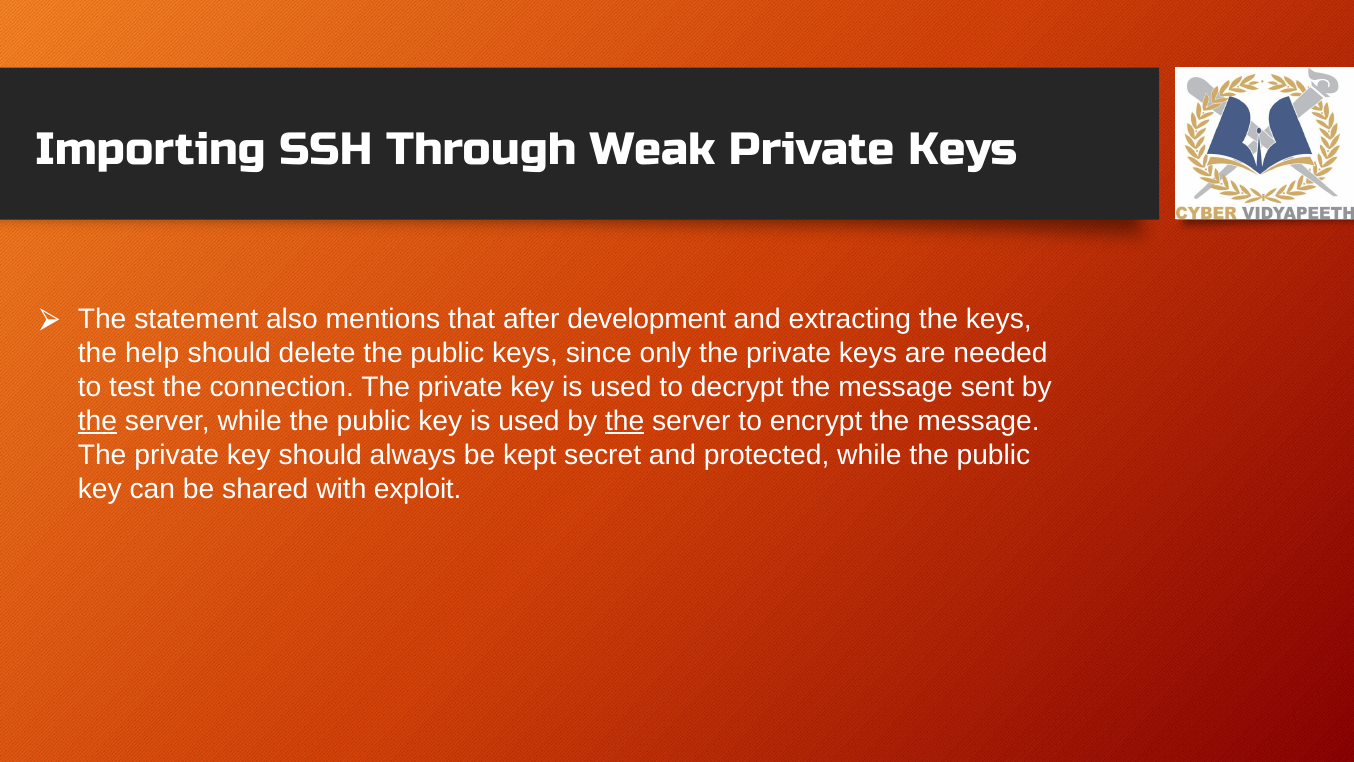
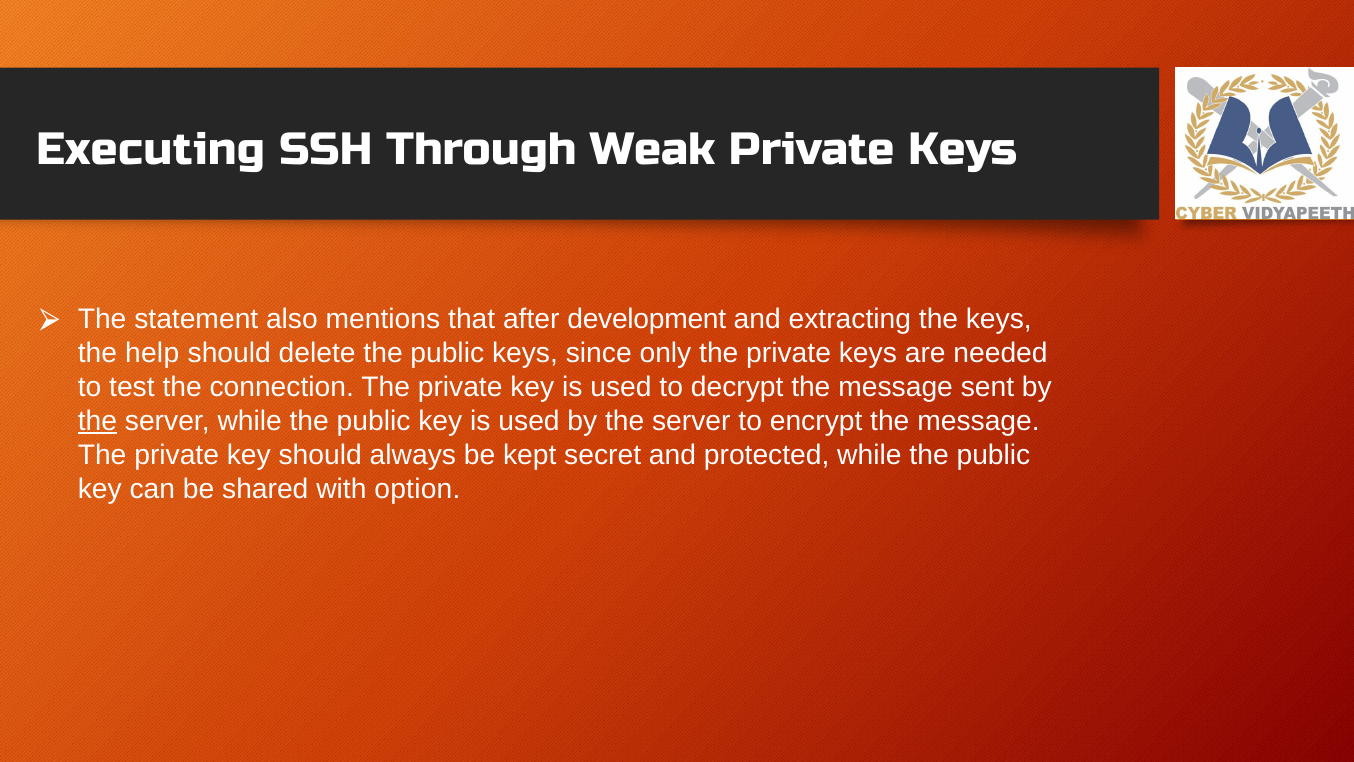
Importing: Importing -> Executing (150, 150)
the underline: present -> none (625, 421)
exploit: exploit -> option (417, 489)
